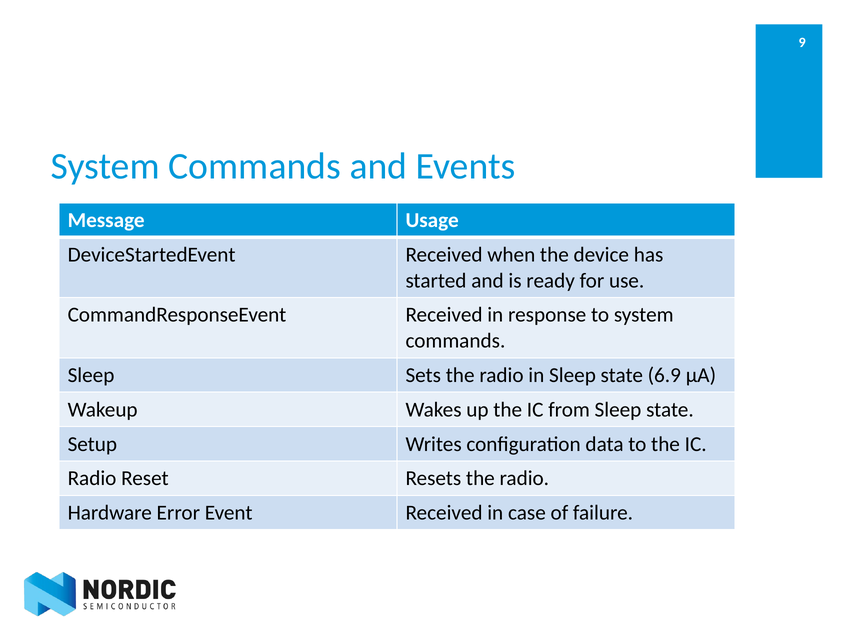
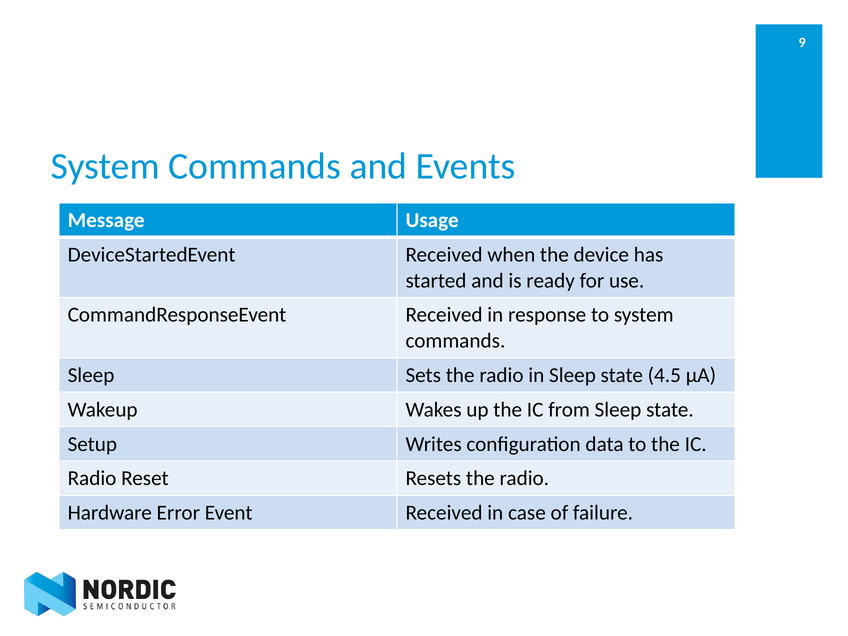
6.9: 6.9 -> 4.5 (664, 375)
